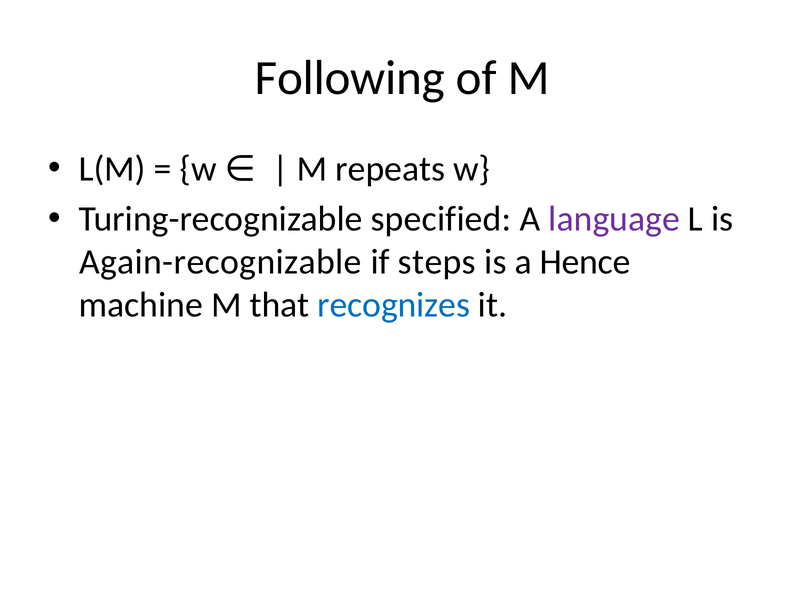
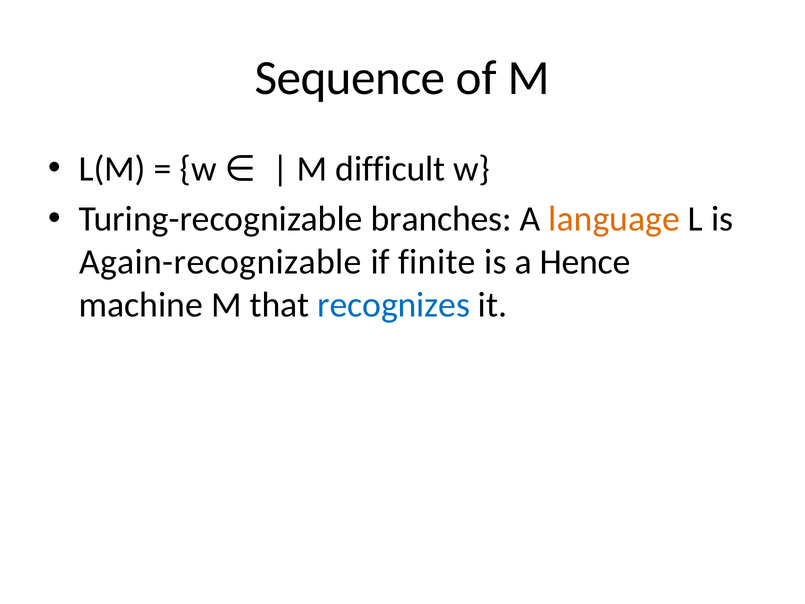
Following: Following -> Sequence (350, 78)
repeats: repeats -> difficult (390, 169)
specified: specified -> branches (441, 219)
language colour: purple -> orange (614, 219)
steps: steps -> finite (437, 262)
